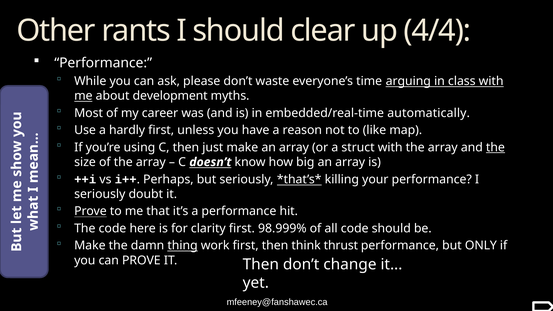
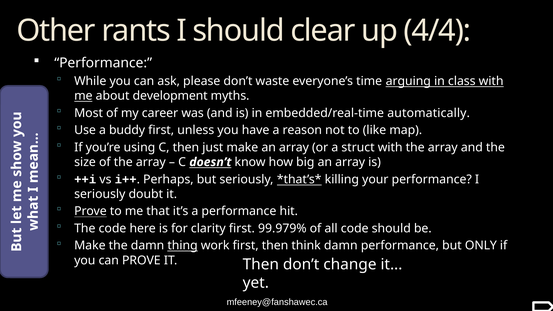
hardly: hardly -> buddy (127, 130)
the underline: present -> none (495, 147)
98.999%: 98.999% -> 99.979% (282, 228)
think thrust: thrust -> damn (341, 246)
